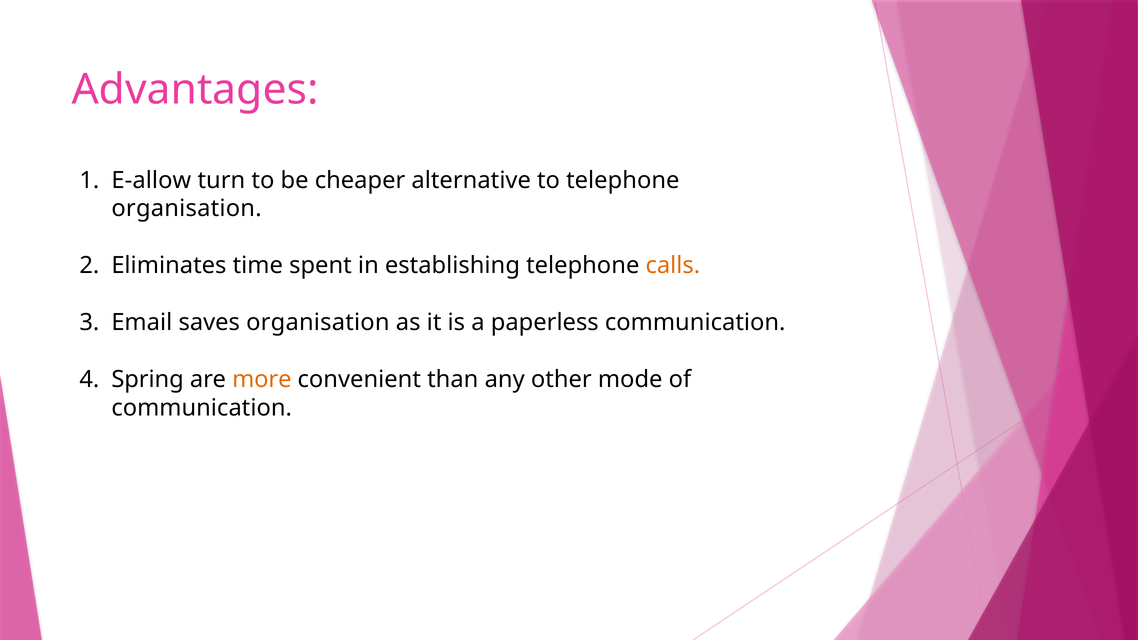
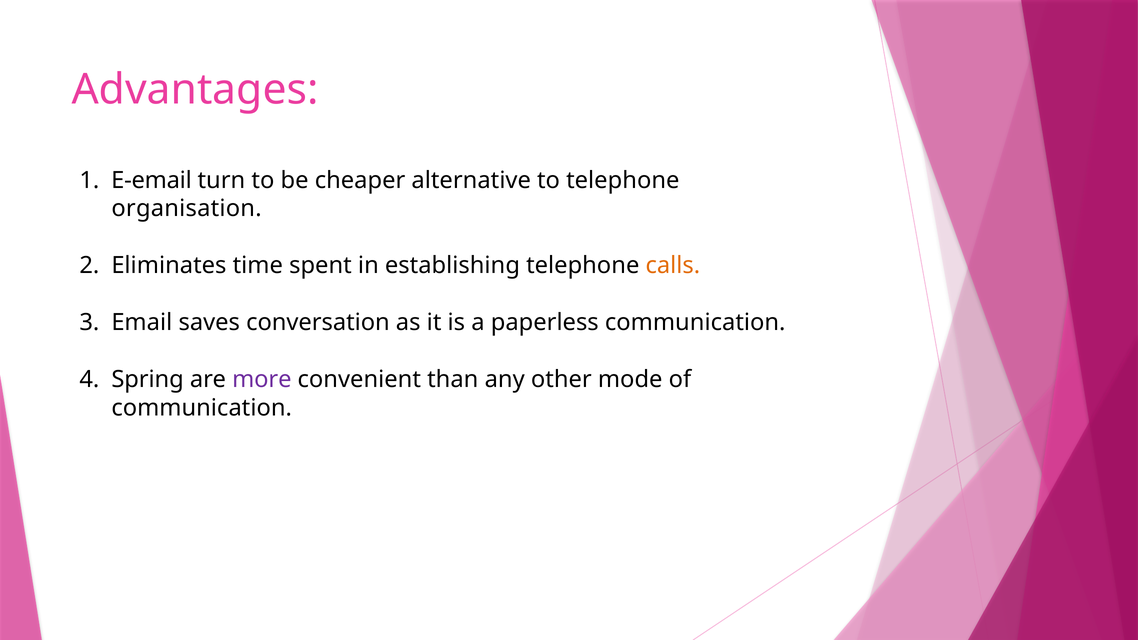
E-allow: E-allow -> E-email (151, 180)
saves organisation: organisation -> conversation (318, 323)
more colour: orange -> purple (262, 379)
